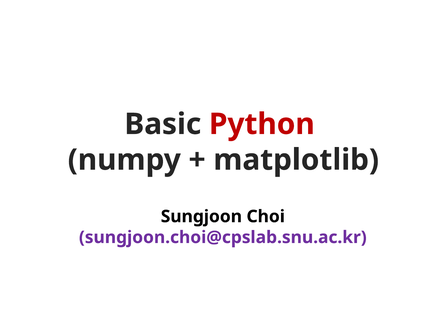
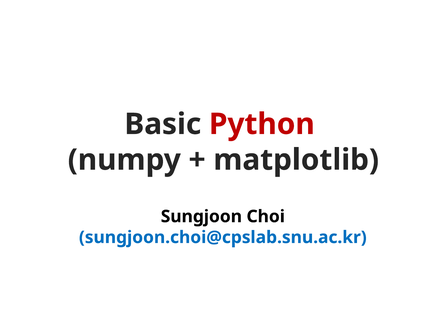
sungjoon.choi@cpslab.snu.ac.kr colour: purple -> blue (223, 238)
